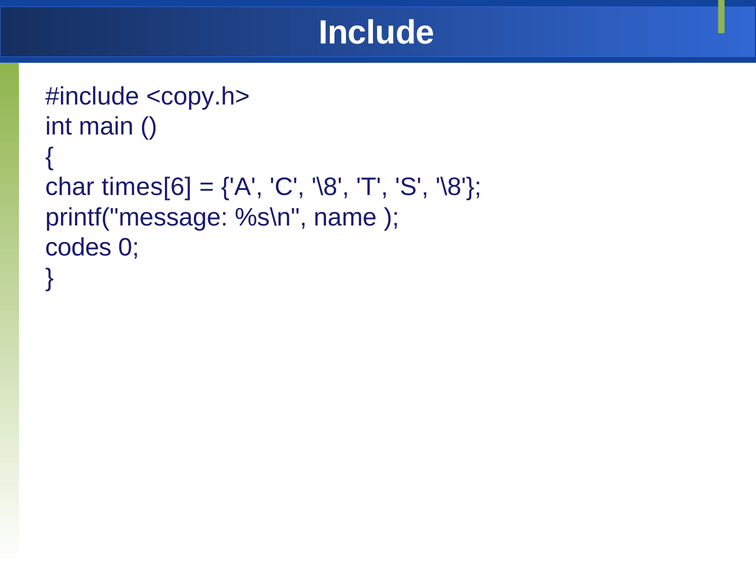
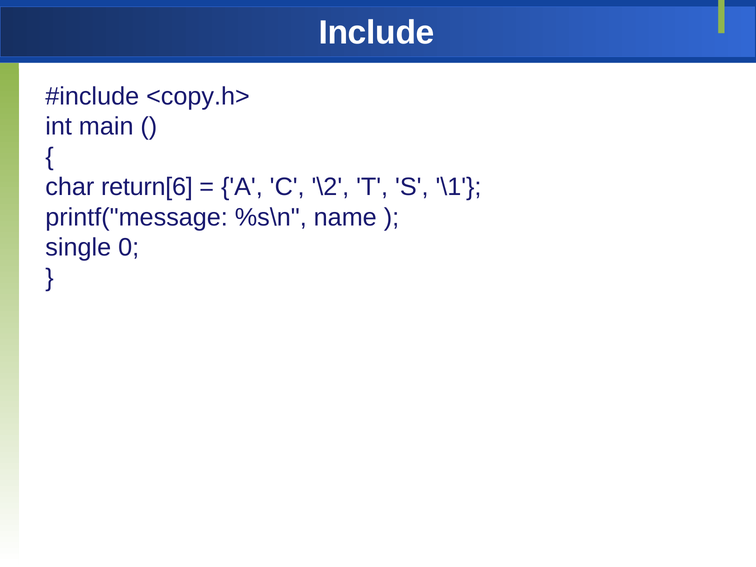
times[6: times[6 -> return[6 (147, 187)
C \8: \8 -> \2 (330, 187)
S \8: \8 -> \1 (458, 187)
codes: codes -> single (78, 247)
